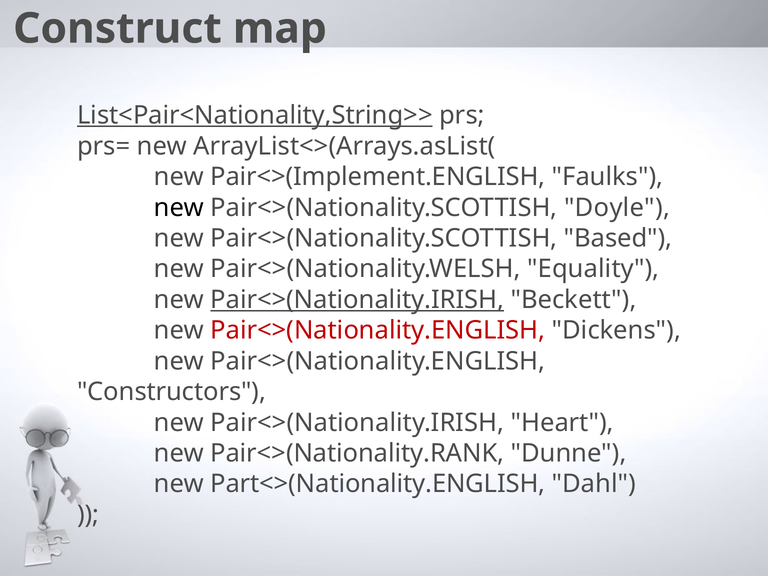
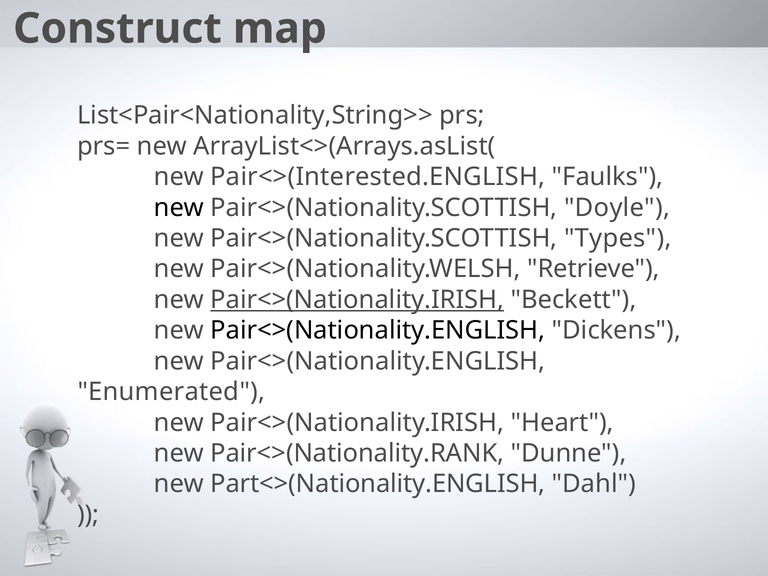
List<Pair<Nationality,String>> underline: present -> none (255, 115)
Pair<>(Implement.ENGLISH: Pair<>(Implement.ENGLISH -> Pair<>(Interested.ENGLISH (378, 177)
Based: Based -> Types (618, 238)
Equality: Equality -> Retrieve (593, 269)
Pair<>(Nationality.ENGLISH colour: red -> black (378, 330)
Constructors: Constructors -> Enumerated (171, 392)
